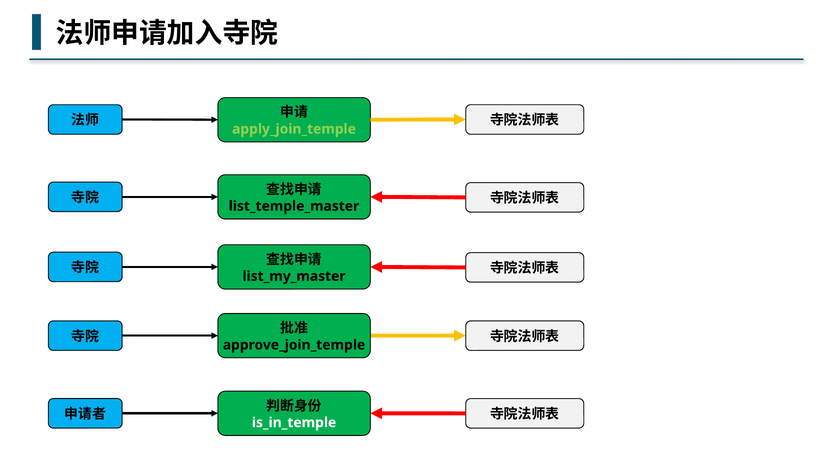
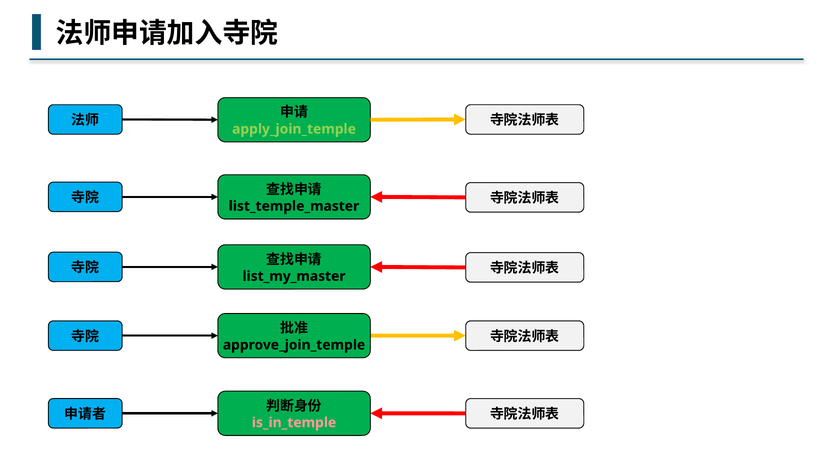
is_in_temple colour: white -> pink (294, 422)
